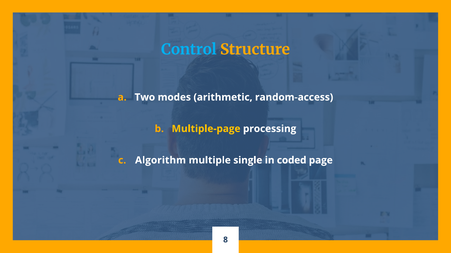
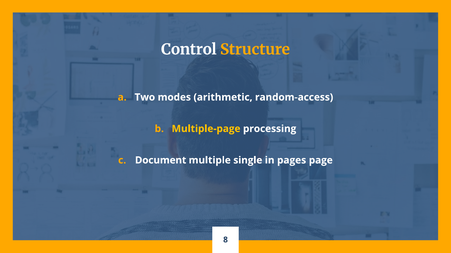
Control colour: light blue -> white (189, 50)
Algorithm: Algorithm -> Document (161, 161)
coded: coded -> pages (292, 161)
